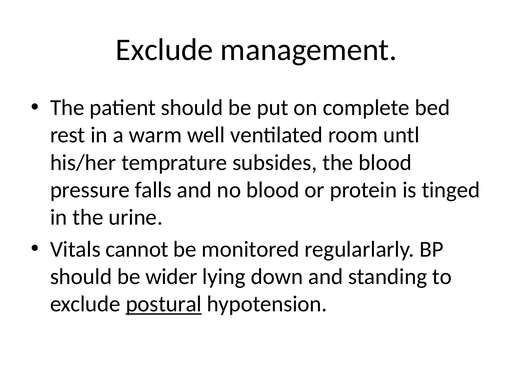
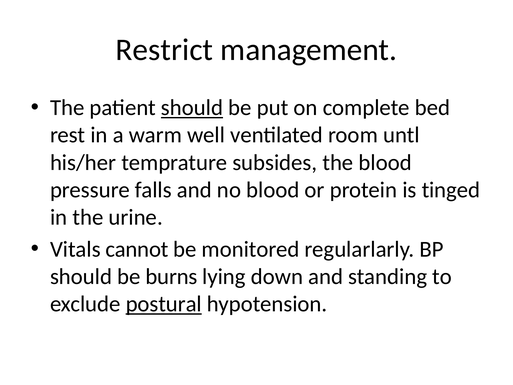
Exclude: Exclude -> Restrict (164, 50)
should underline: none -> present (192, 108)
wider: wider -> burns (171, 277)
